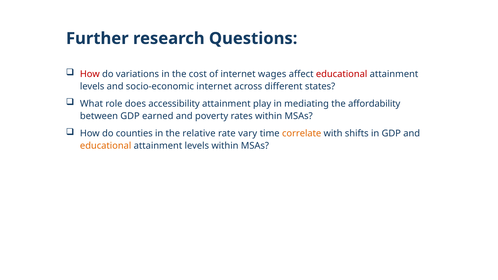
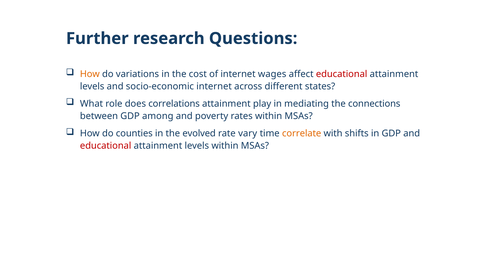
How colour: red -> orange (90, 74)
accessibility: accessibility -> correlations (174, 104)
affordability: affordability -> connections (374, 104)
earned: earned -> among (158, 116)
relative: relative -> evolved (199, 134)
educational colour: orange -> red (106, 146)
